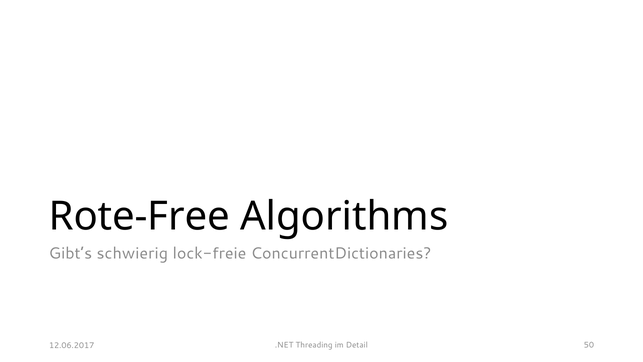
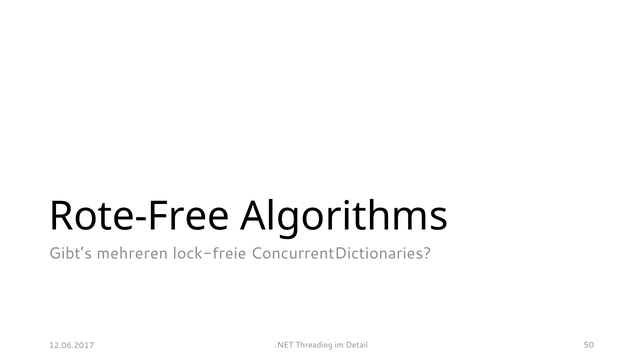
schwierig: schwierig -> mehreren (132, 253)
